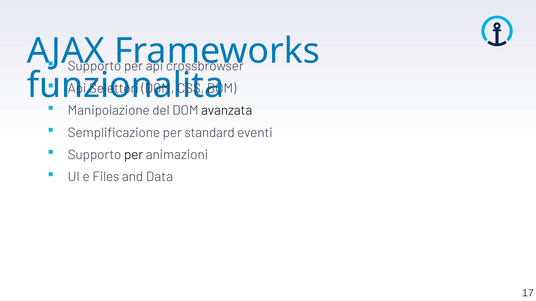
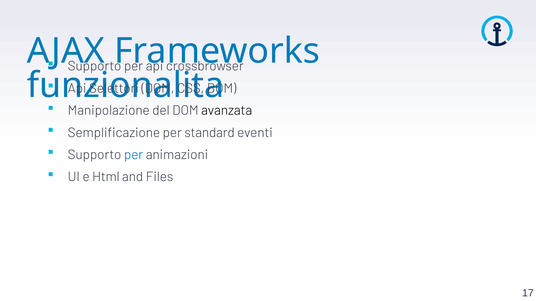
per colour: black -> blue (134, 155)
Files: Files -> Html (106, 177)
Data: Data -> Files (160, 177)
